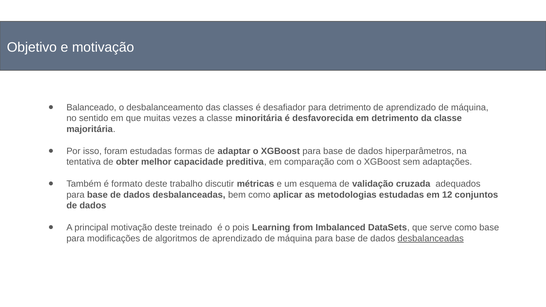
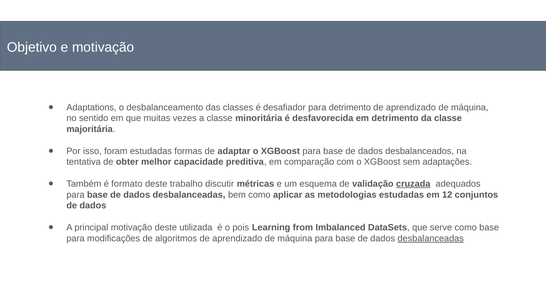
Balanceado: Balanceado -> Adaptations (91, 107)
hiperparâmetros: hiperparâmetros -> desbalanceados (420, 151)
cruzada underline: none -> present (413, 184)
treinado: treinado -> utilizada (196, 228)
